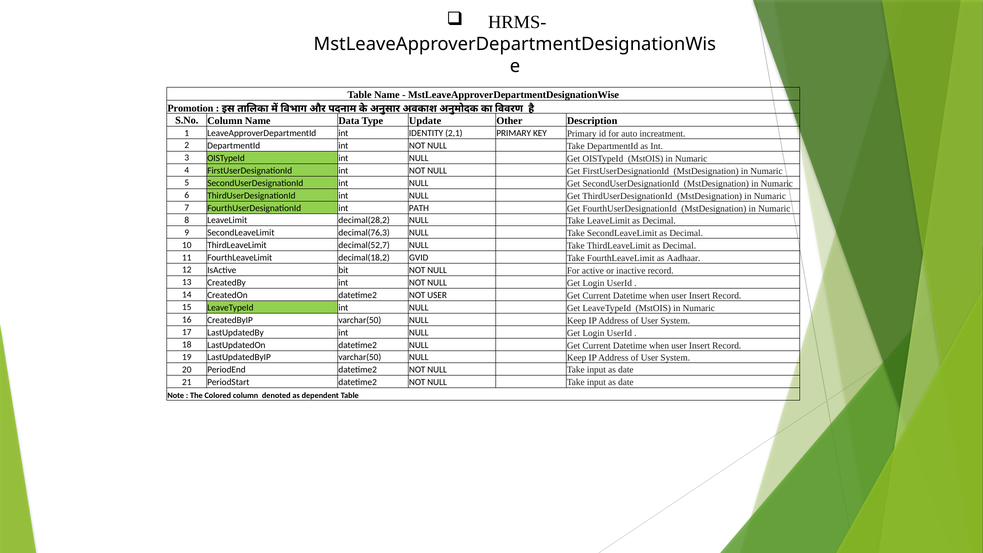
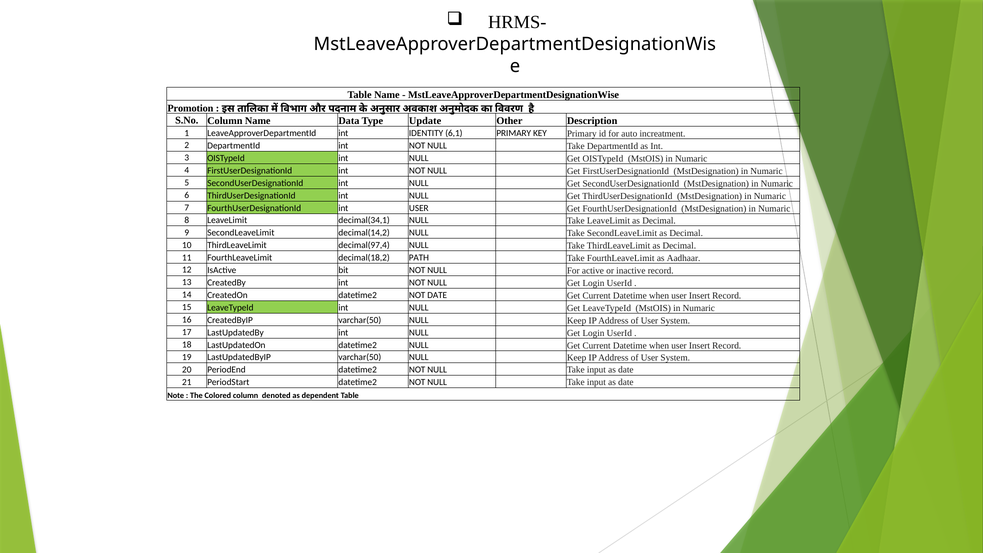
2,1: 2,1 -> 6,1 (454, 133)
int PATH: PATH -> USER (419, 208)
decimal(28,2: decimal(28,2 -> decimal(34,1 (364, 220)
decimal(76,3: decimal(76,3 -> decimal(14,2 (364, 233)
decimal(52,7: decimal(52,7 -> decimal(97,4 (364, 245)
GVID: GVID -> PATH (419, 258)
NOT USER: USER -> DATE (437, 295)
